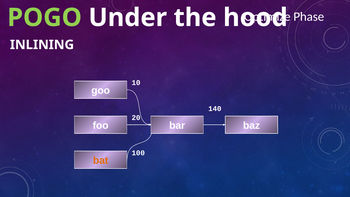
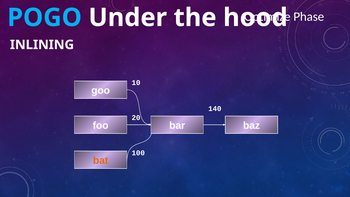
POGO colour: light green -> light blue (45, 18)
